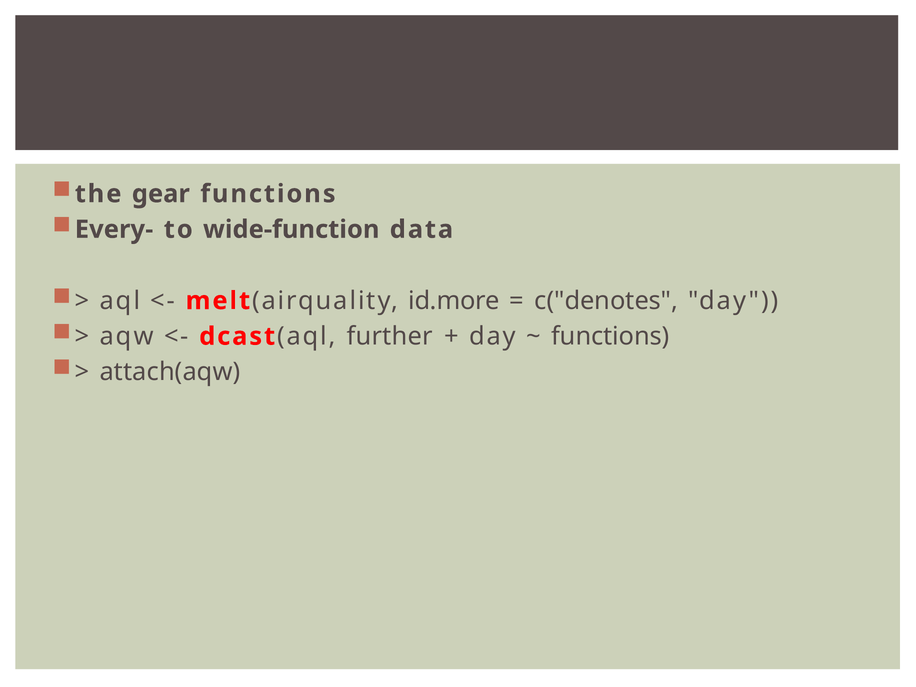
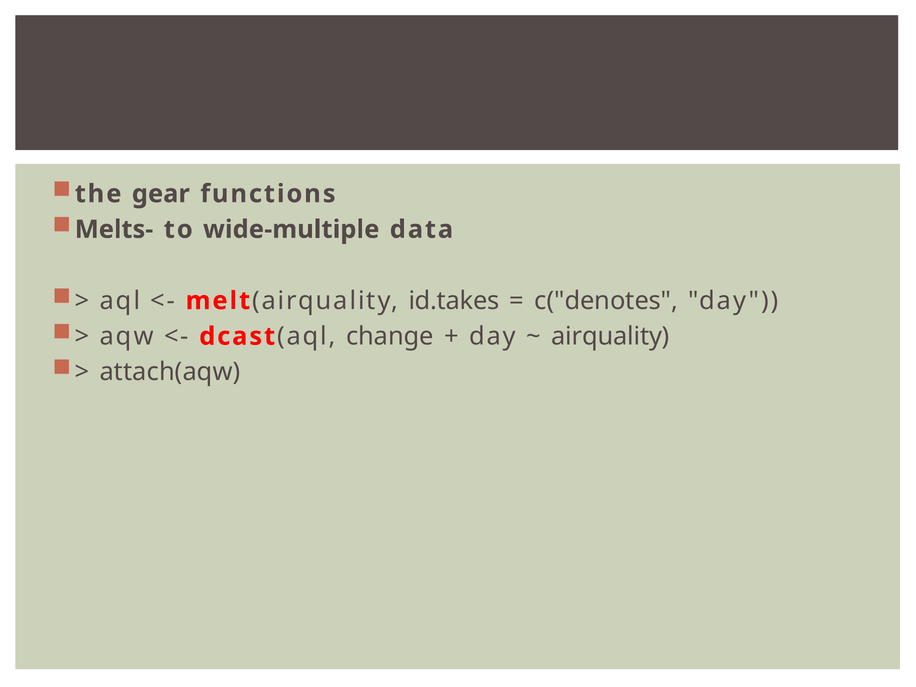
Every-: Every- -> Melts- (114, 229)
wide-function: wide-function -> wide-multiple (291, 229)
id.more: id.more -> id.takes (454, 301)
further: further -> change (390, 336)
functions: functions -> airquality (610, 336)
